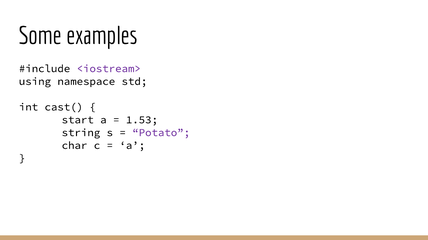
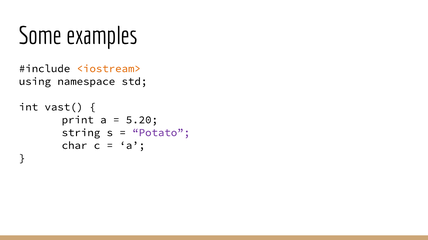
<iostream> colour: purple -> orange (109, 69)
cast(: cast( -> vast( (64, 107)
start: start -> print (78, 120)
1.53: 1.53 -> 5.20 (142, 120)
